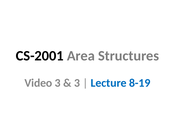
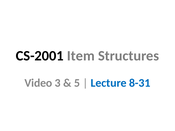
Area: Area -> Item (81, 56)
3: 3 -> 5 (77, 83)
8-19: 8-19 -> 8-31 (140, 83)
